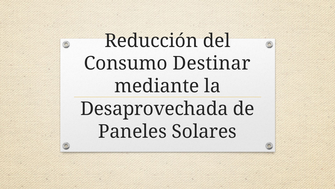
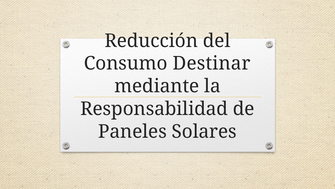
Desaprovechada: Desaprovechada -> Responsabilidad (154, 109)
